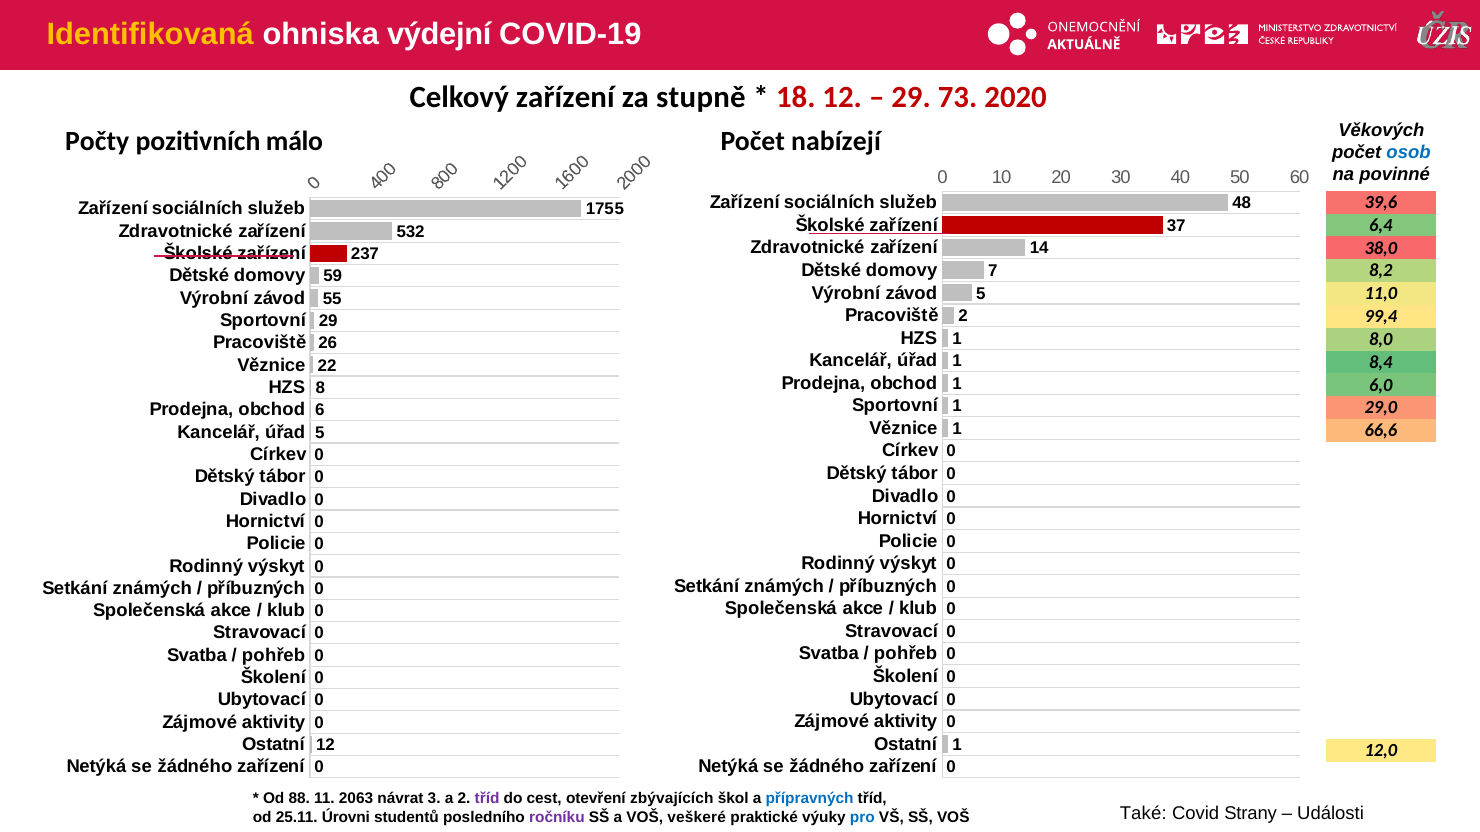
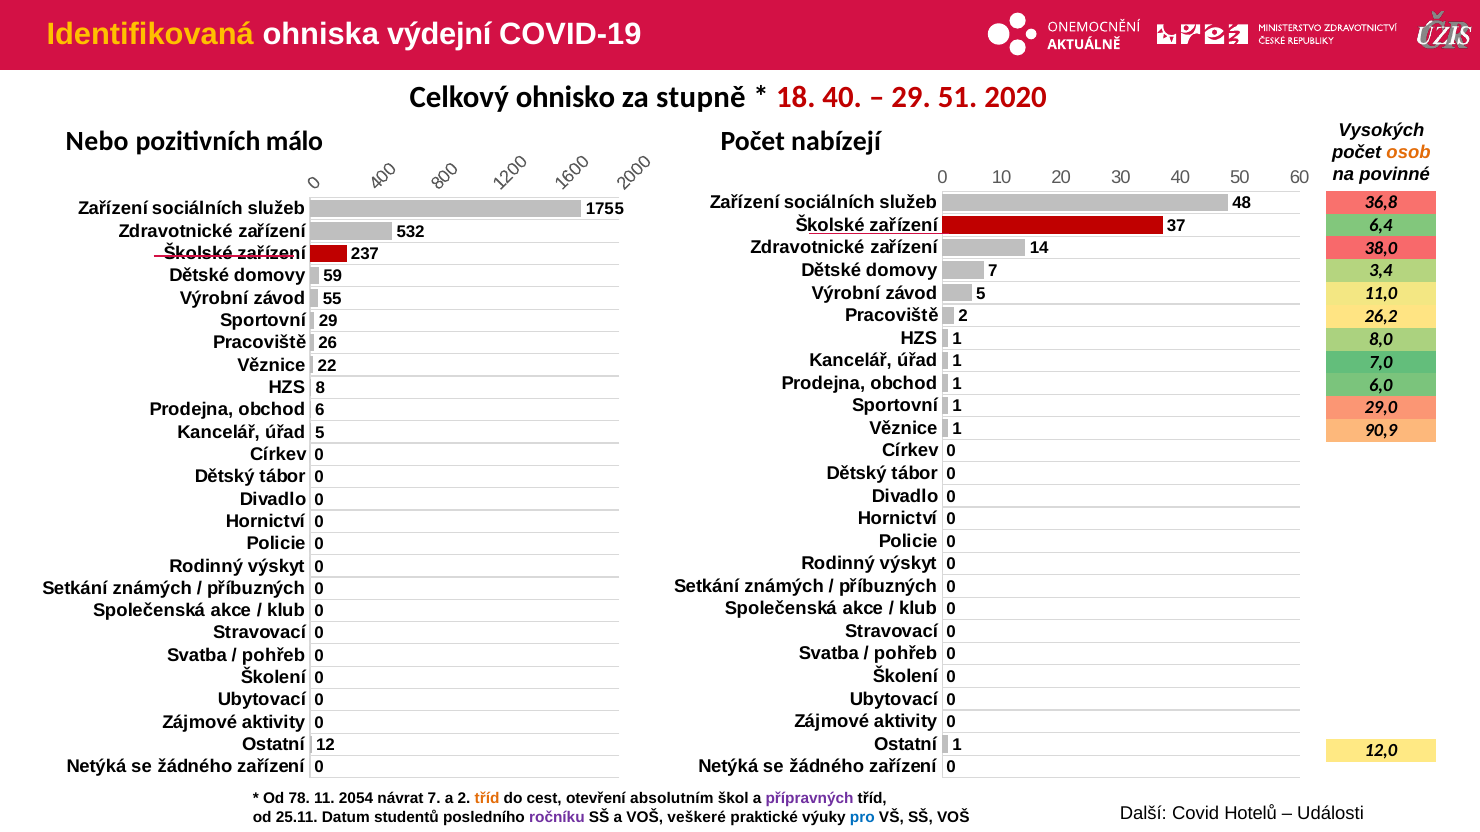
Celkový zařízení: zařízení -> ohnisko (565, 97)
18 12: 12 -> 40 (842, 97)
73: 73 -> 51 (958, 97)
Věkových: Věkových -> Vysokých (1381, 130)
Počty: Počty -> Nebo (97, 142)
osob colour: blue -> orange (1409, 152)
39,6: 39,6 -> 36,8 (1381, 202)
8,2: 8,2 -> 3,4 (1381, 271)
99,4: 99,4 -> 26,2 (1381, 317)
8,4: 8,4 -> 7,0 (1381, 362)
66,6: 66,6 -> 90,9 (1381, 431)
88: 88 -> 78 (299, 799)
2063: 2063 -> 2054 (356, 799)
návrat 3: 3 -> 7 (434, 799)
tříd colour: purple -> orange (487, 799)
zbývajících: zbývajících -> absolutním (672, 799)
přípravných colour: blue -> purple (810, 799)
Úrovni: Úrovni -> Datum (346, 818)
Také: Také -> Další (1143, 814)
Strany: Strany -> Hotelů (1251, 814)
